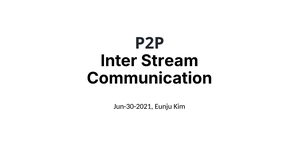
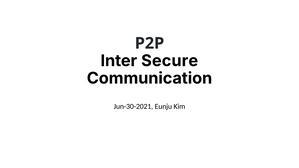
Stream: Stream -> Secure (170, 61)
